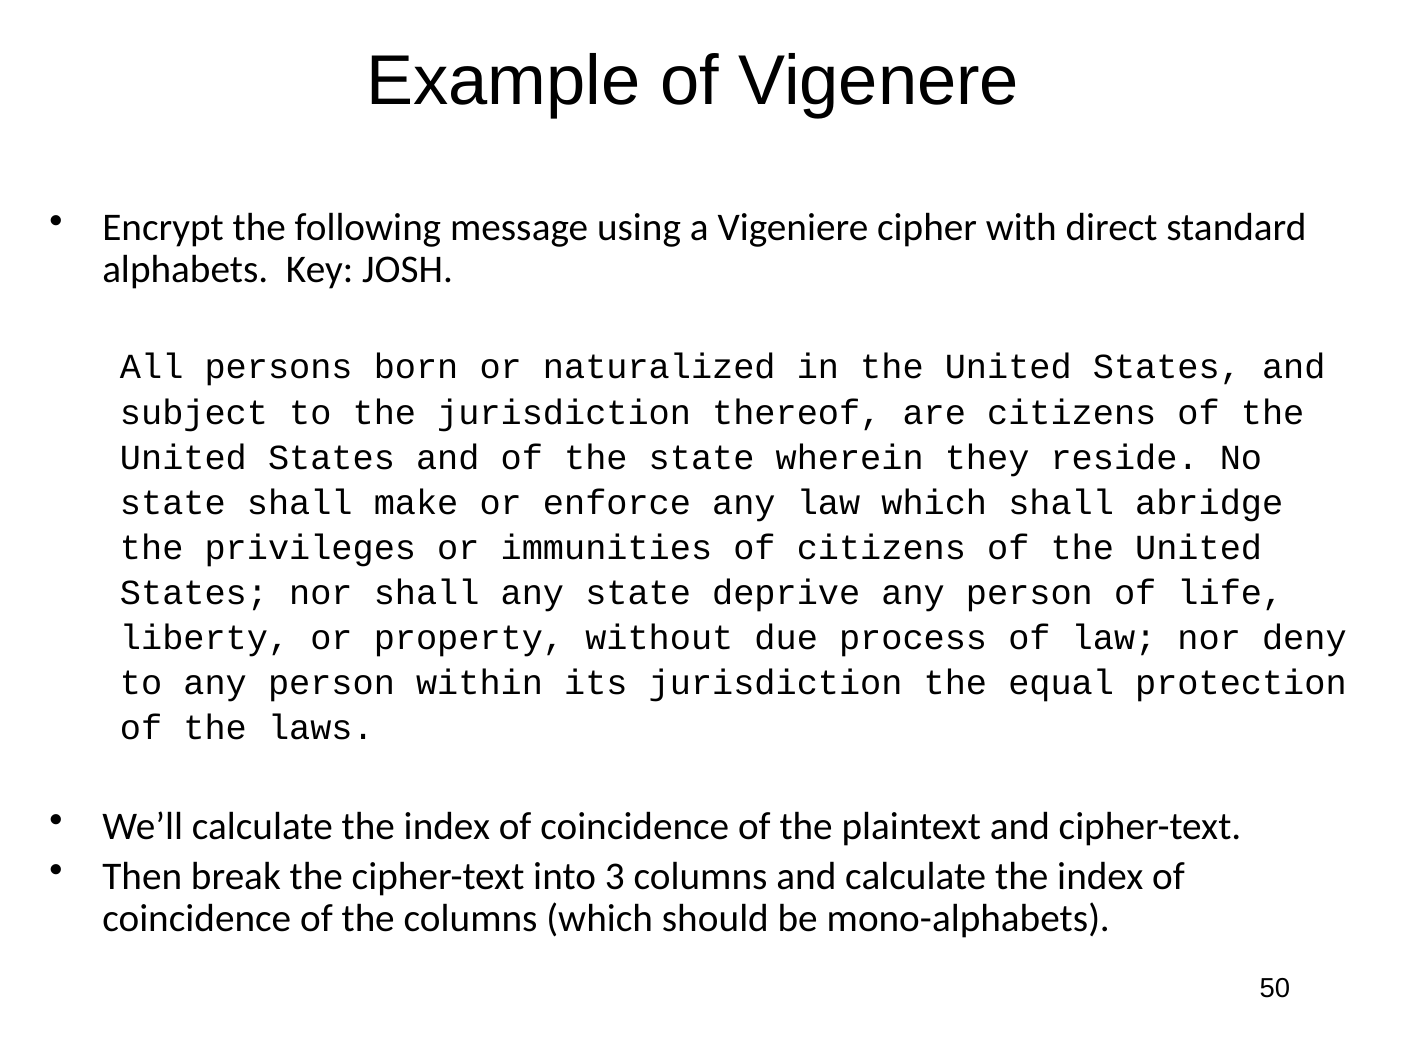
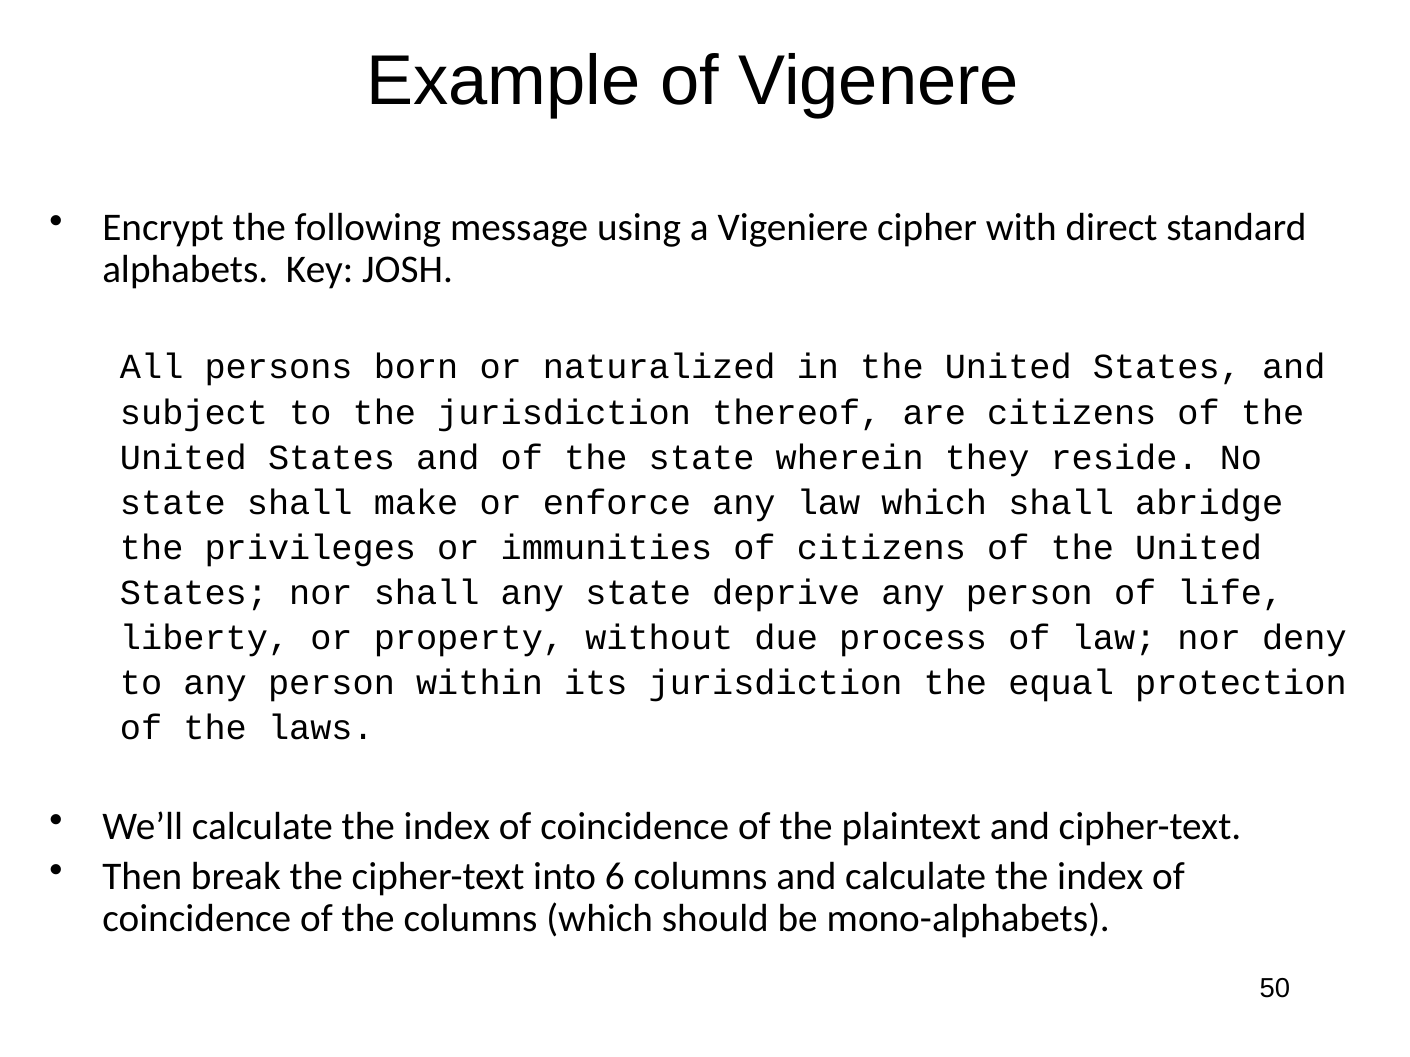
3: 3 -> 6 (615, 877)
